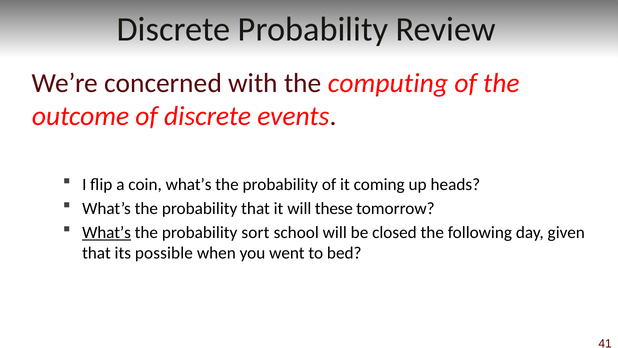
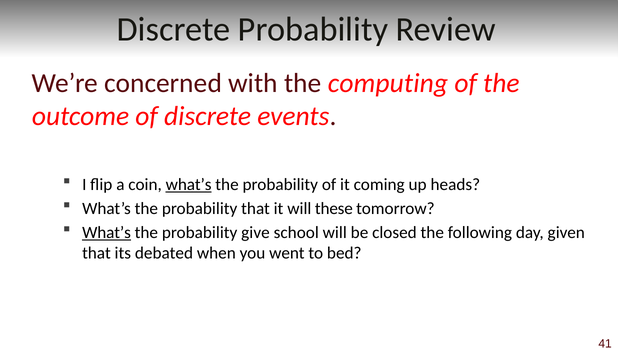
what’s underline: none -> present (189, 184)
sort: sort -> give (255, 232)
possible: possible -> debated (164, 253)
